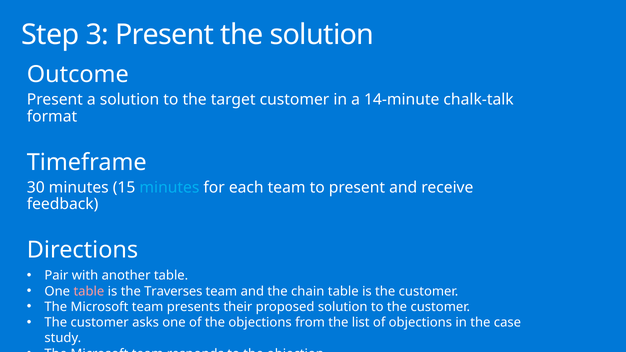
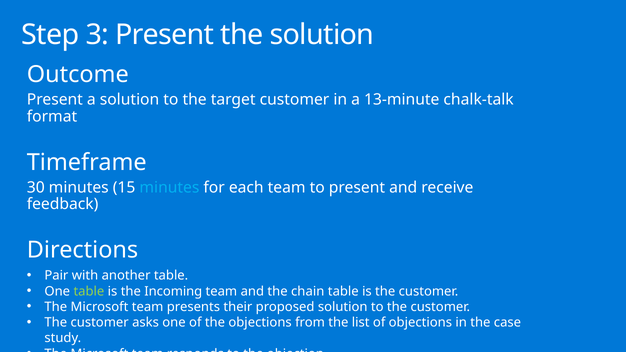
14-minute: 14-minute -> 13-minute (402, 100)
table colour: pink -> light green (89, 291)
Traverses: Traverses -> Incoming (173, 291)
